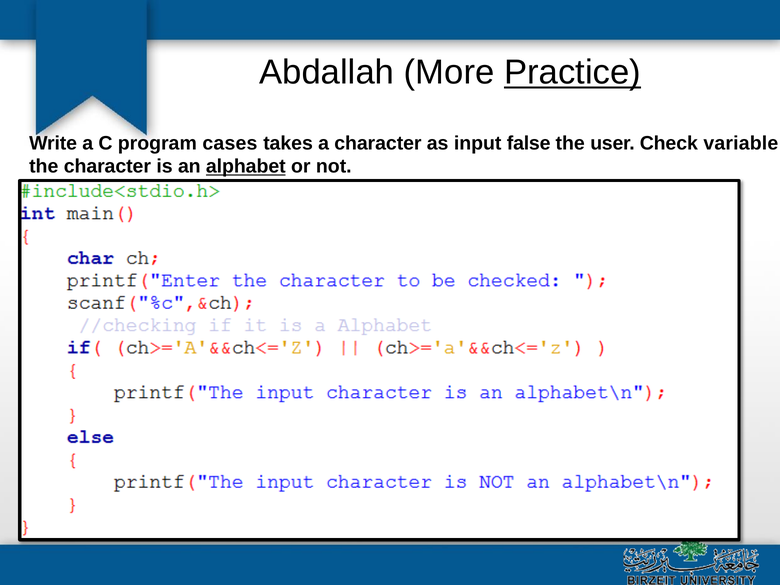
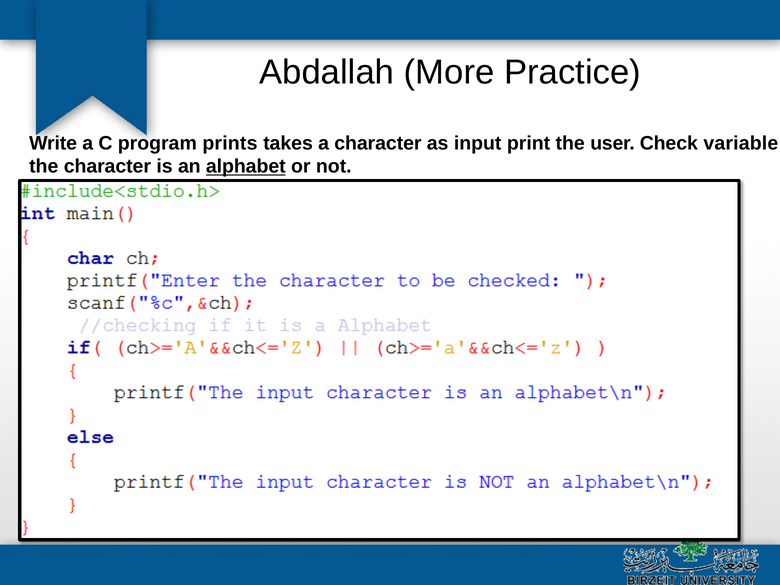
Practice underline: present -> none (573, 72)
cases: cases -> prints (230, 143)
false: false -> print (529, 143)
